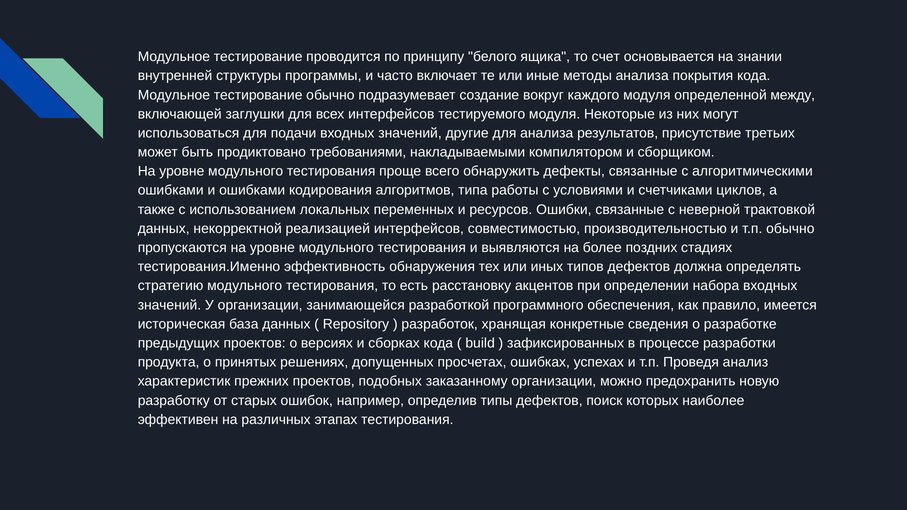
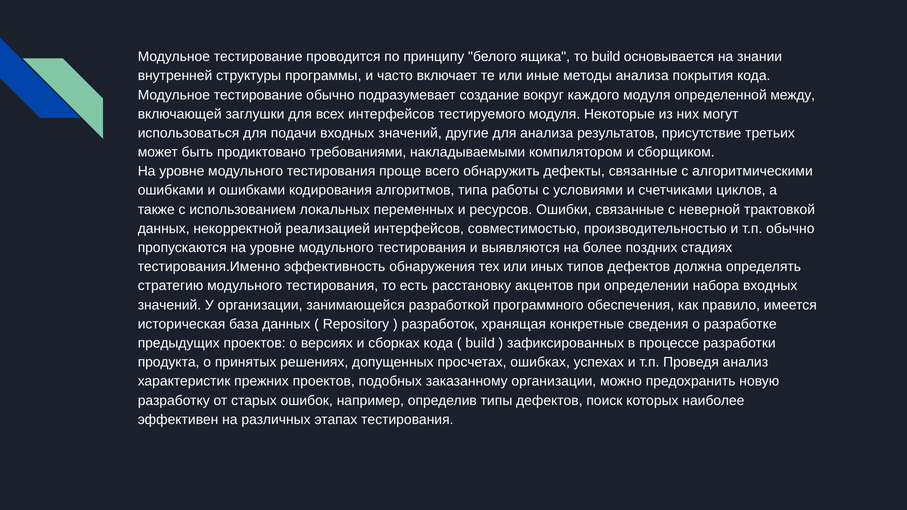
то счет: счет -> build (606, 57)
